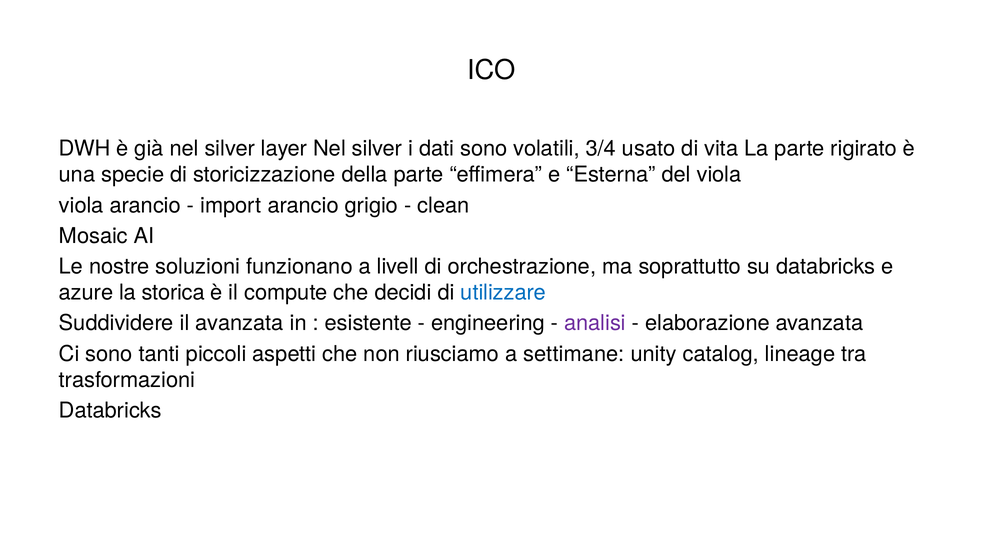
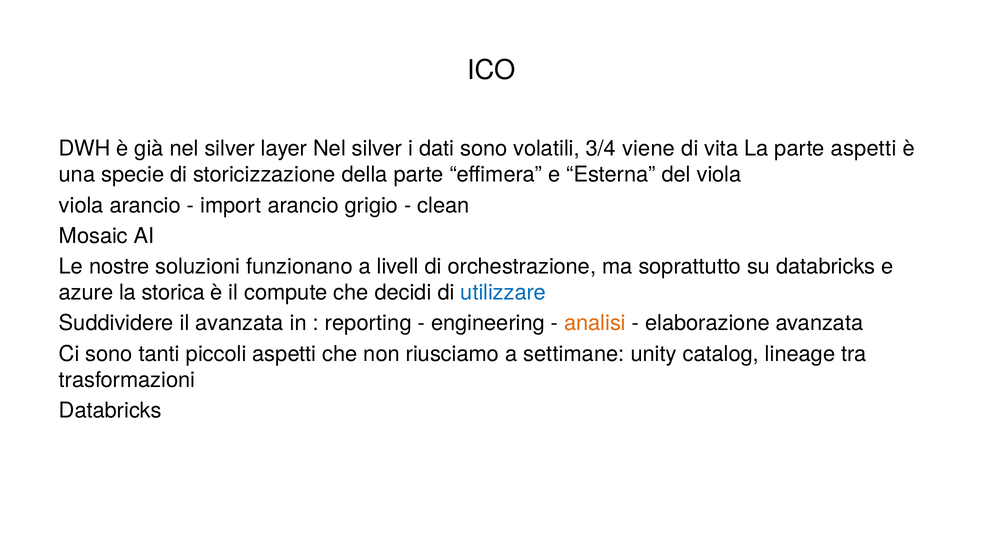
usato: usato -> viene (649, 149)
parte rigirato: rigirato -> aspetti (864, 149)
esistente: esistente -> reporting (368, 323)
analisi colour: purple -> orange (595, 323)
